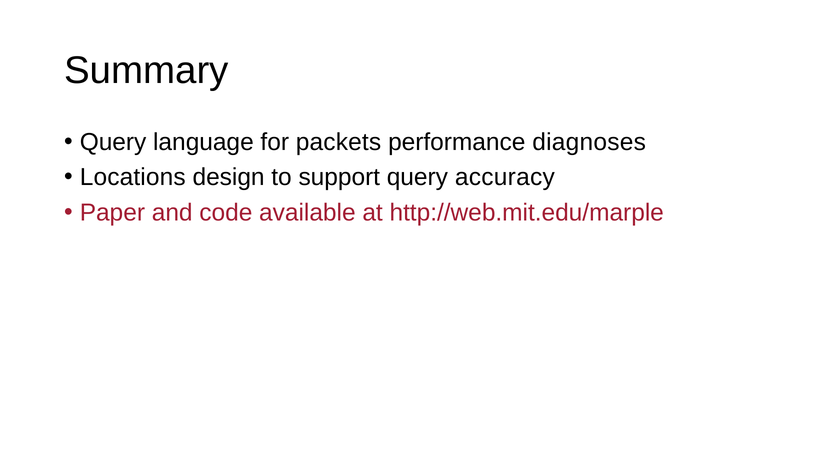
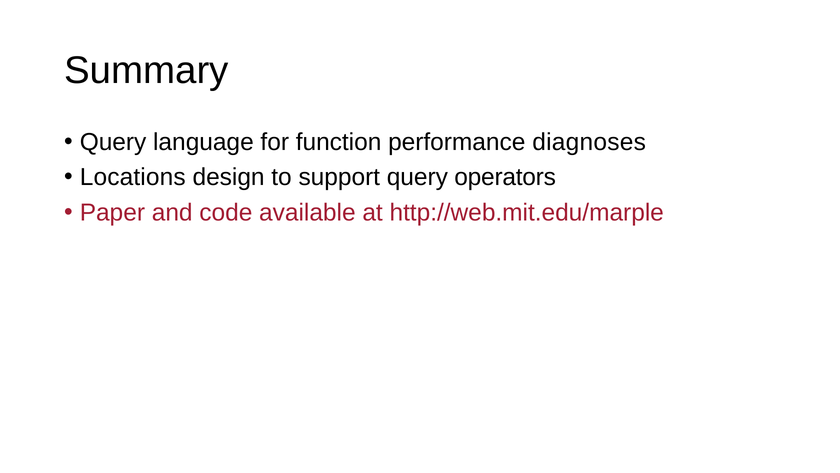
packets: packets -> function (339, 142)
accuracy: accuracy -> operators (505, 177)
